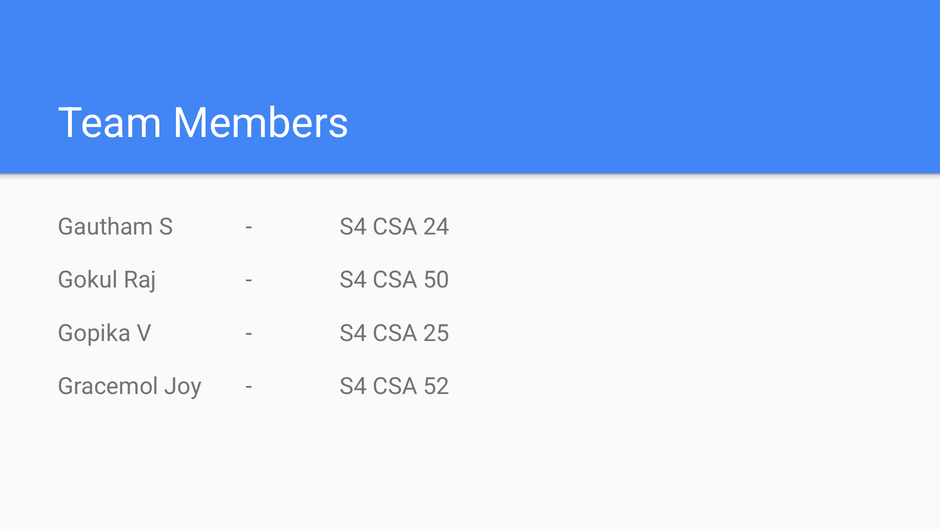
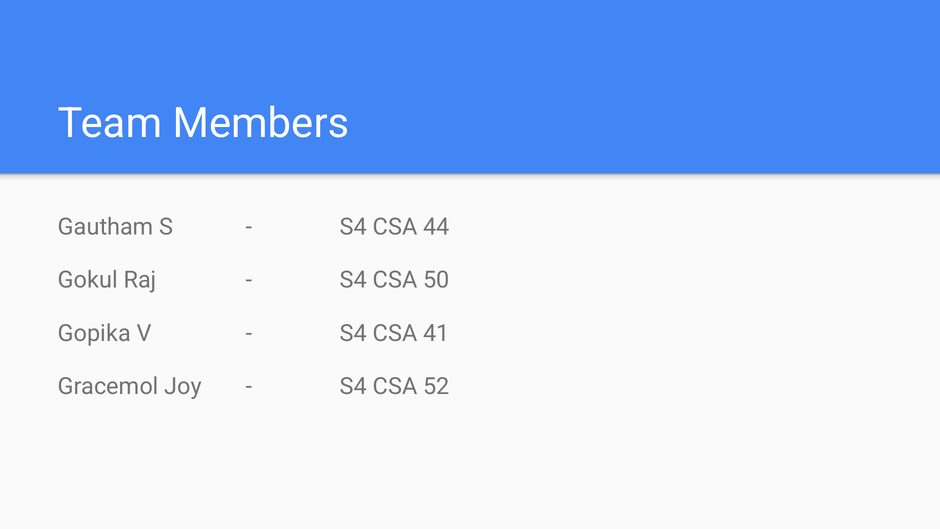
24: 24 -> 44 (436, 227)
25: 25 -> 41 (436, 333)
